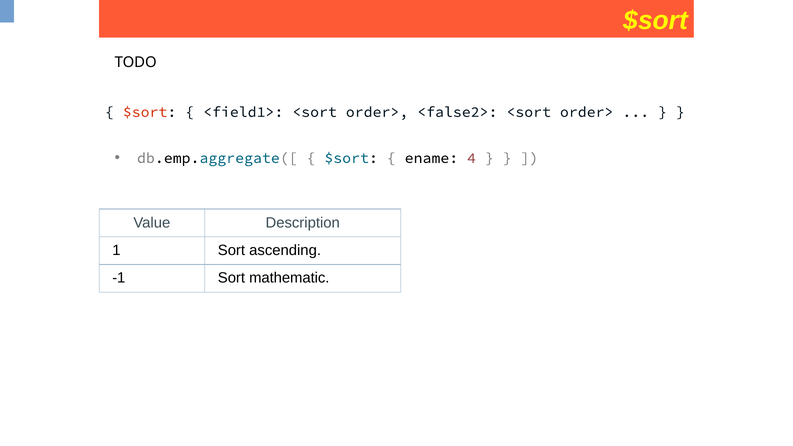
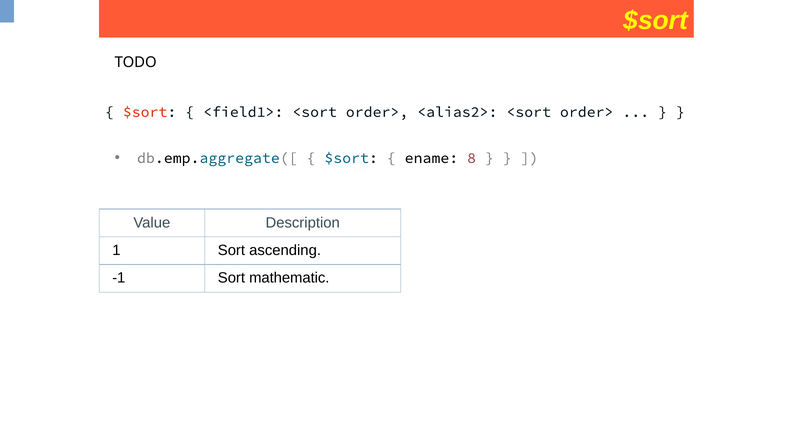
<false2>: <false2> -> <alias2> (457, 112)
4: 4 -> 8 (472, 158)
